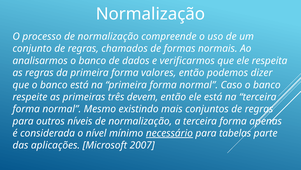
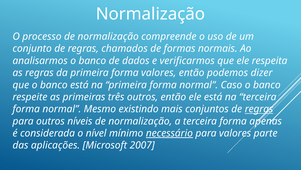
três devem: devem -> outros (143, 97)
regras underline: none -> present (259, 109)
para tabelas: tabelas -> valores (235, 133)
